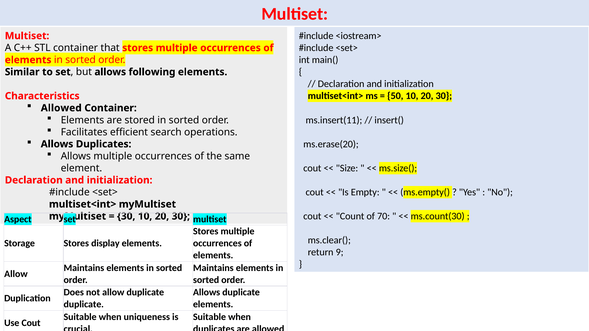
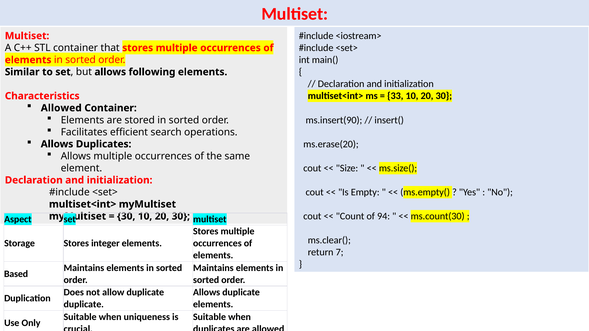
50: 50 -> 33 (395, 96)
ms.insert(11: ms.insert(11 -> ms.insert(90 (334, 120)
70: 70 -> 94 (384, 216)
display: display -> integer (105, 244)
9: 9 -> 7 (340, 253)
Allow: Allow -> Based (16, 274)
Use Cout: Cout -> Only (31, 323)
